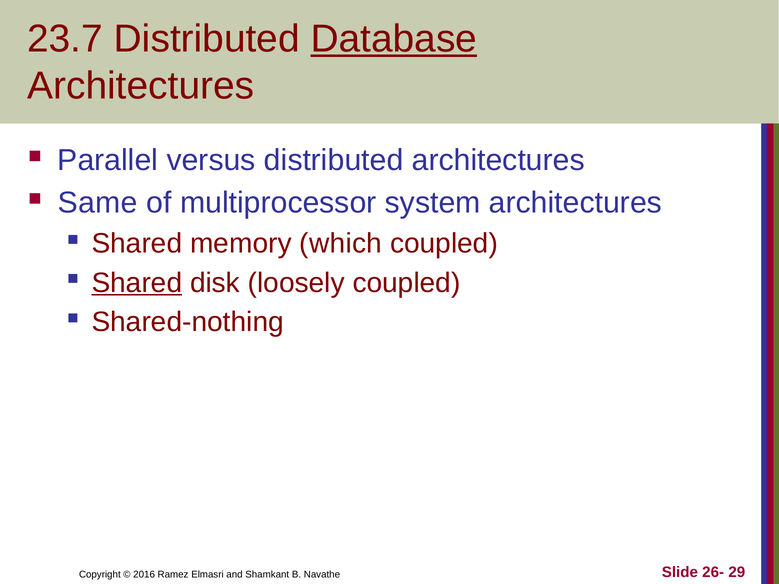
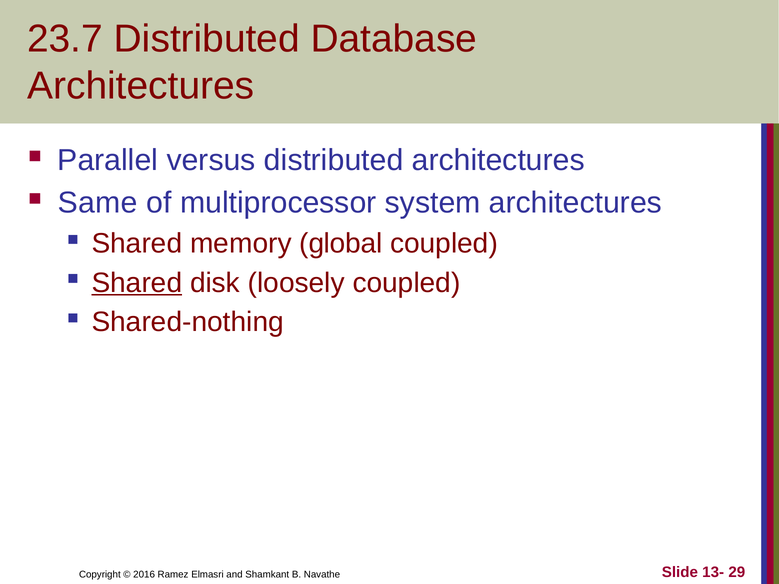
Database underline: present -> none (394, 39)
which: which -> global (341, 243)
26-: 26- -> 13- (713, 572)
